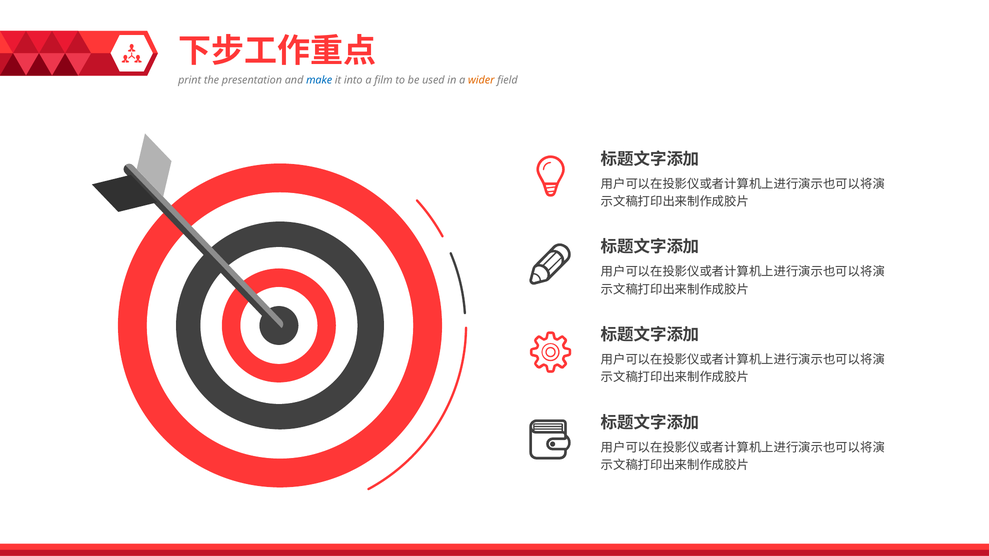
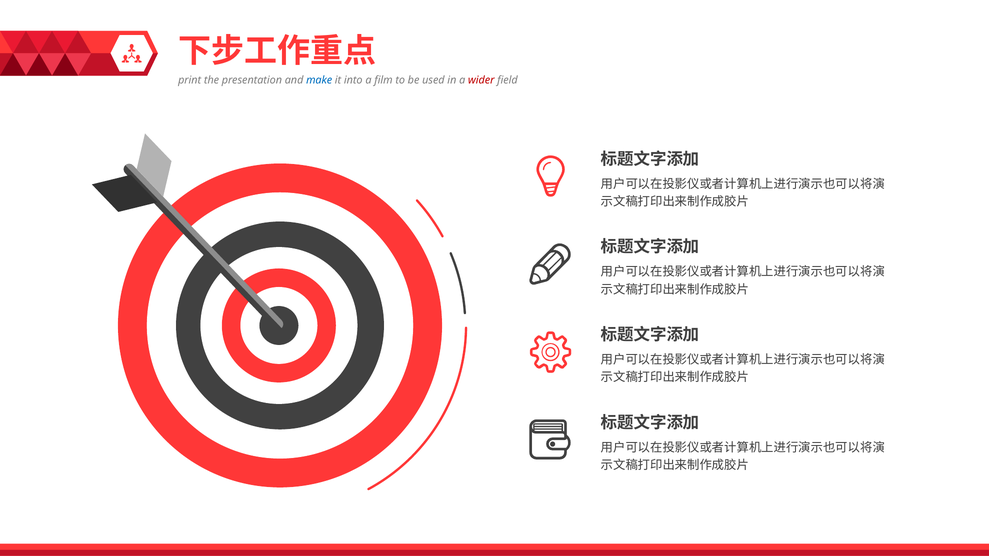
wider colour: orange -> red (481, 80)
